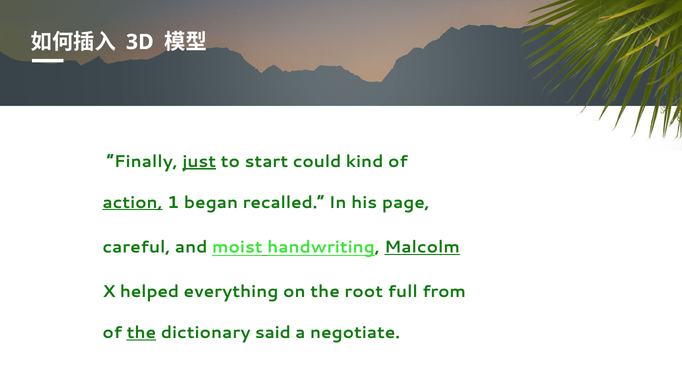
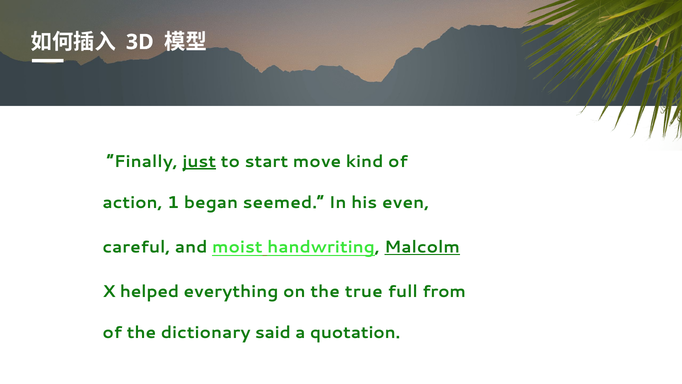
could: could -> move (317, 161)
action underline: present -> none (132, 202)
recalled: recalled -> seemed (283, 202)
page: page -> even (406, 202)
root: root -> true (364, 291)
the underline: present -> none (141, 332)
negotiate: negotiate -> quotation (355, 332)
